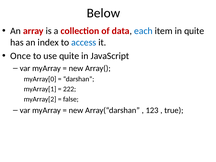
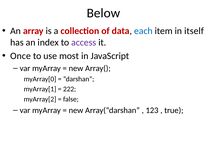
in quite: quite -> itself (194, 31)
access colour: blue -> purple (84, 42)
use quite: quite -> most (69, 56)
